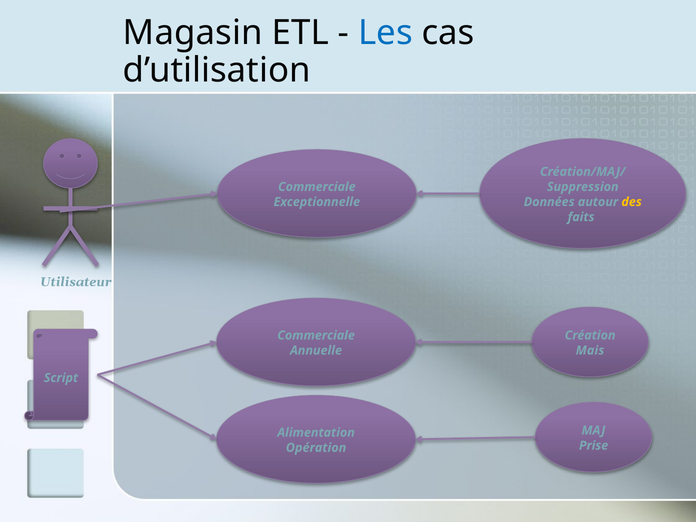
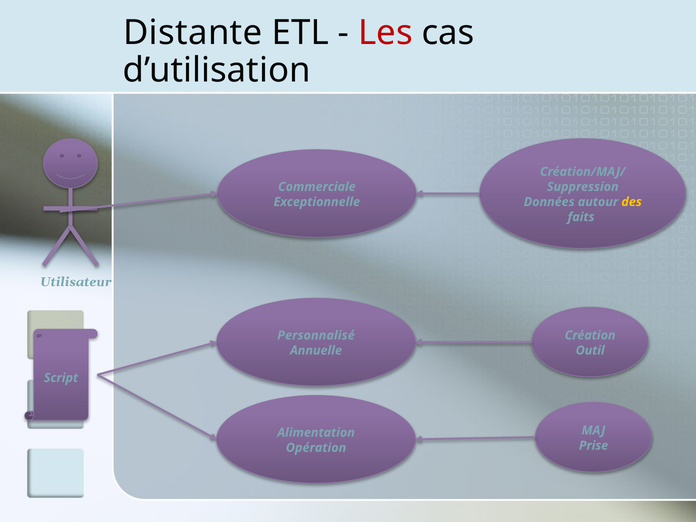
Magasin: Magasin -> Distante (193, 33)
Les colour: blue -> red (385, 33)
Commerciale: Commerciale -> Personnalisé (316, 335)
Mais: Mais -> Outil (590, 350)
